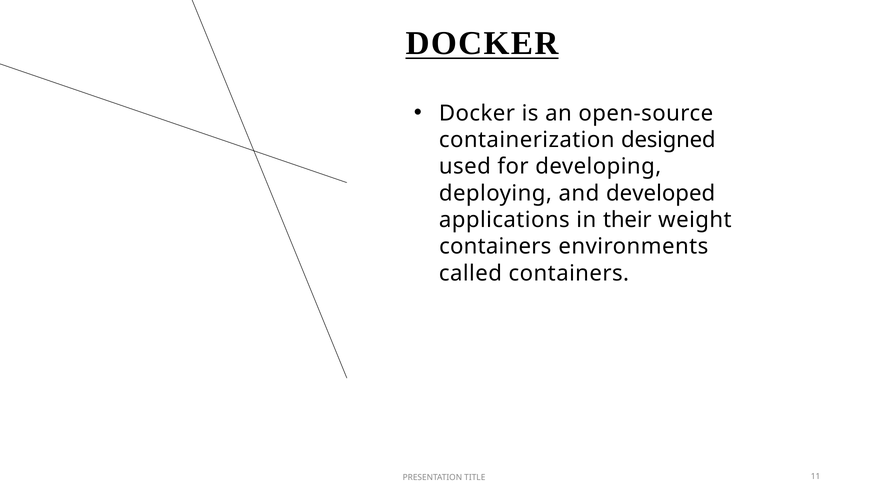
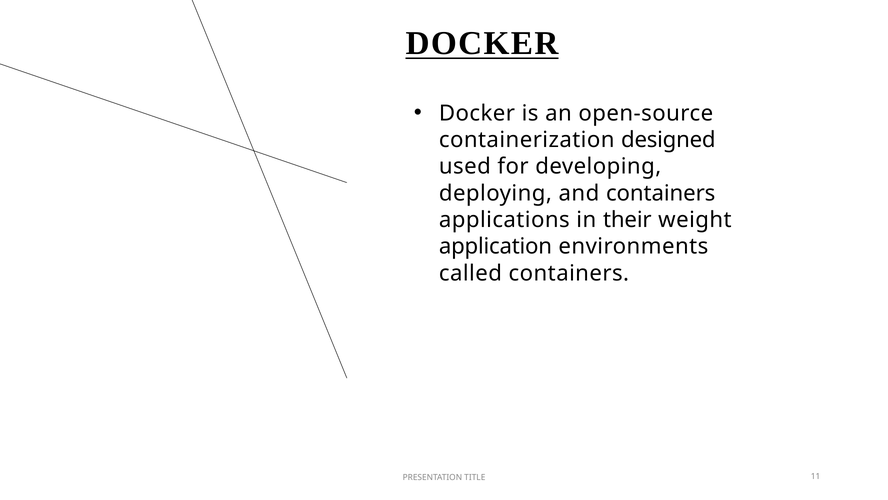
and developed: developed -> containers (661, 193)
containers: containers -> application (495, 246)
